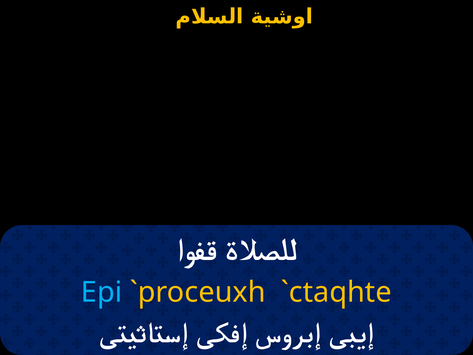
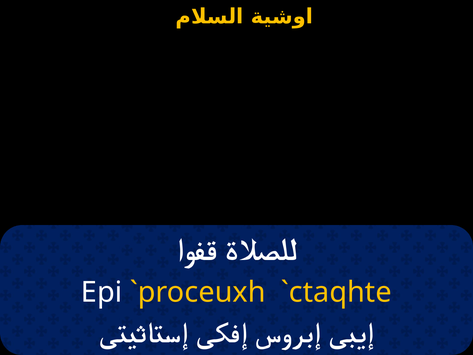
Epi colour: light blue -> white (102, 292)
